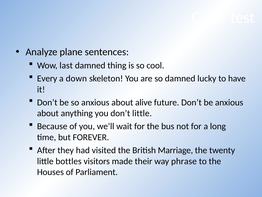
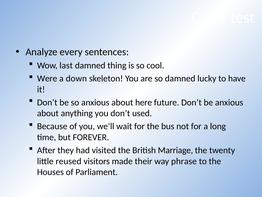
plane: plane -> every (71, 52)
Every: Every -> Were (47, 78)
alive: alive -> here (144, 102)
don’t little: little -> used (142, 113)
bottles: bottles -> reused (69, 161)
